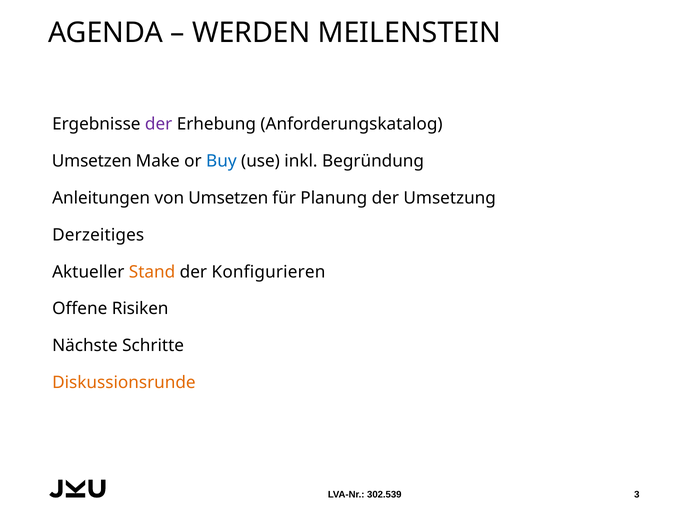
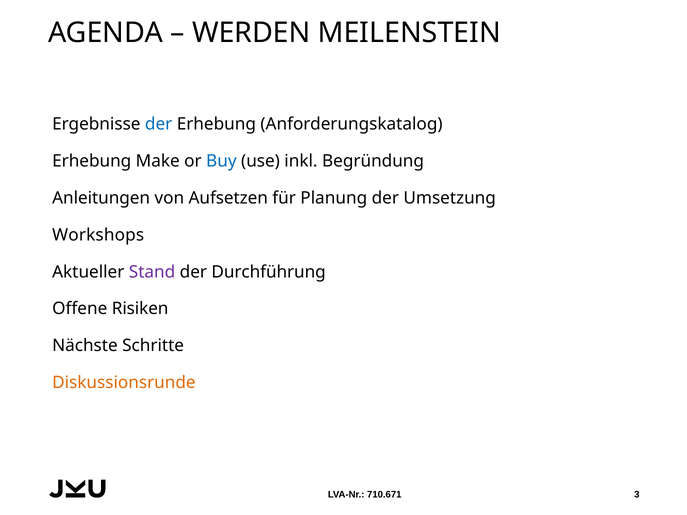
der colour: purple -> blue (159, 124)
Umsetzen: Umsetzen -> Erhebung (92, 161)
von Umsetzen: Umsetzen -> Aufsetzen (228, 198)
Derzeitiges: Derzeitiges -> Workshops (98, 235)
Stand colour: orange -> purple (152, 272)
Konfigurieren: Konfigurieren -> Durchführung (269, 272)
302.539: 302.539 -> 710.671 (384, 495)
